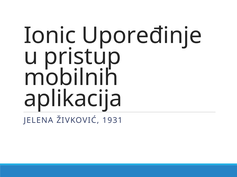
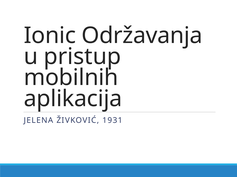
Upoređinje: Upoređinje -> Održavanja (142, 36)
